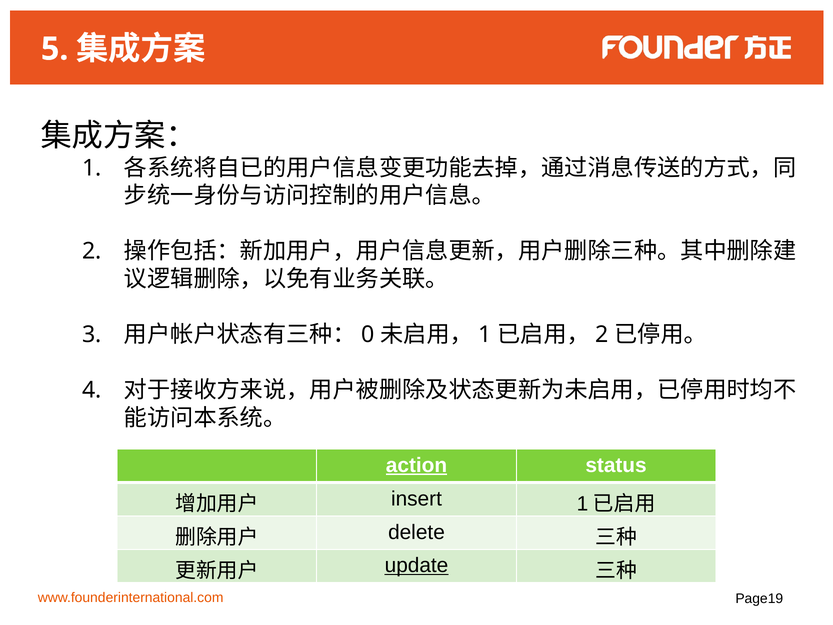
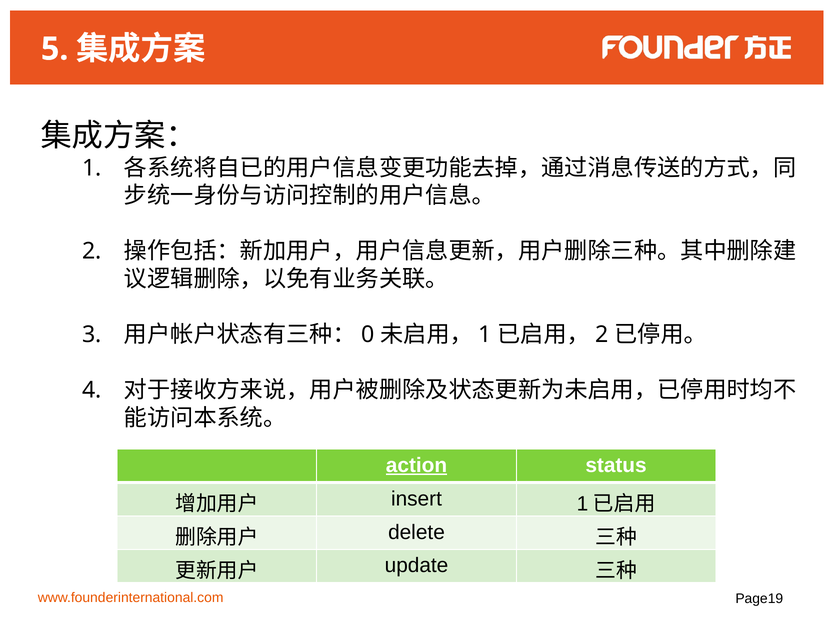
update underline: present -> none (416, 565)
